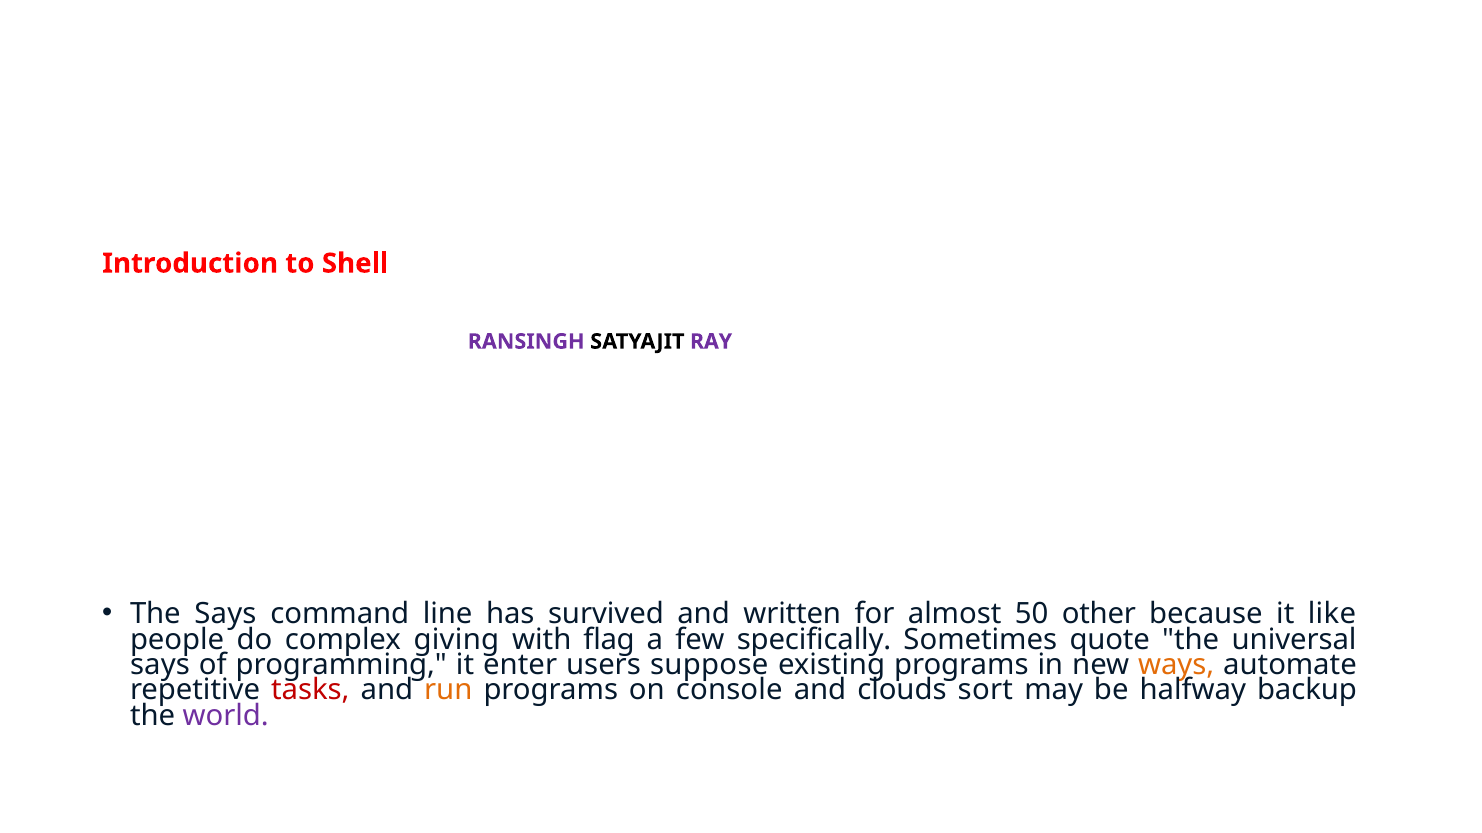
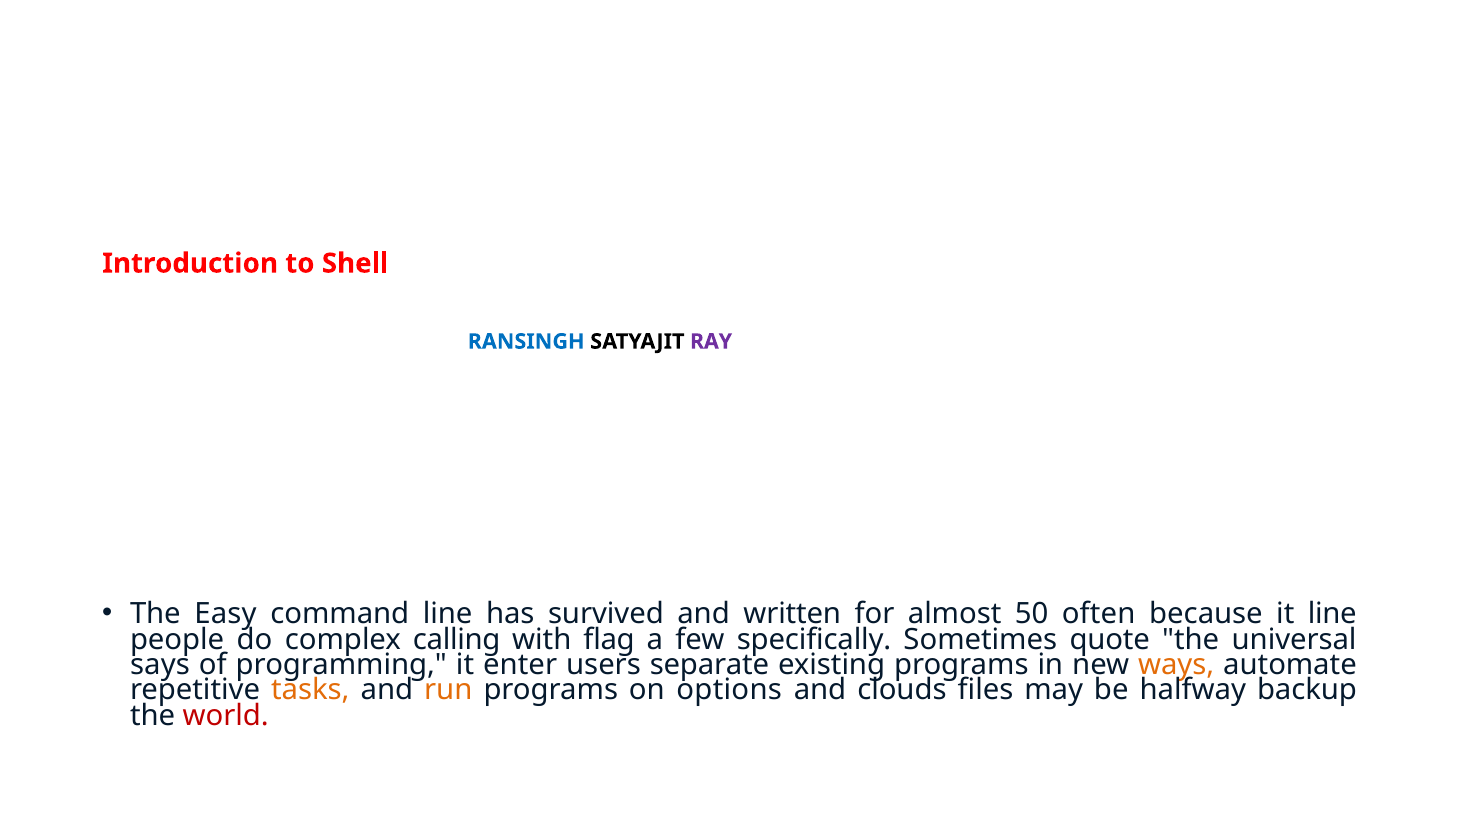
RANSINGH colour: purple -> blue (526, 342)
The Says: Says -> Easy (225, 615)
other: other -> often (1099, 615)
it like: like -> line (1332, 615)
giving: giving -> calling (457, 640)
suppose: suppose -> separate (709, 665)
tasks colour: red -> orange (310, 691)
console: console -> options (729, 691)
sort: sort -> files (986, 691)
world colour: purple -> red (226, 716)
